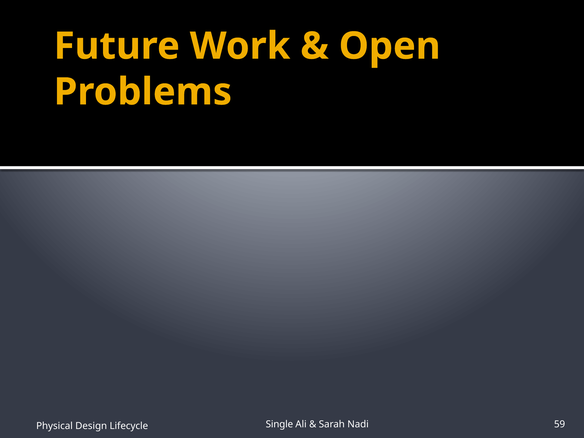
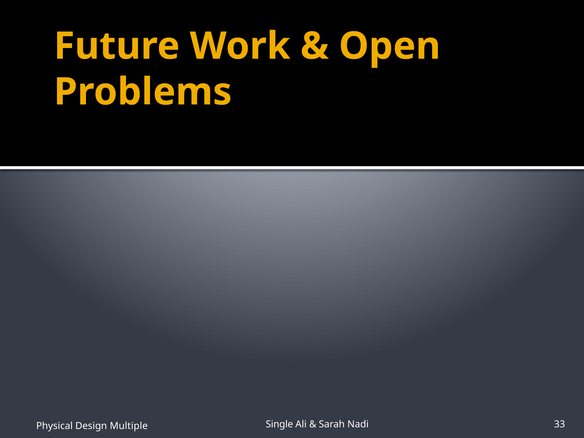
59: 59 -> 33 (560, 424)
Lifecycle: Lifecycle -> Multiple (129, 426)
